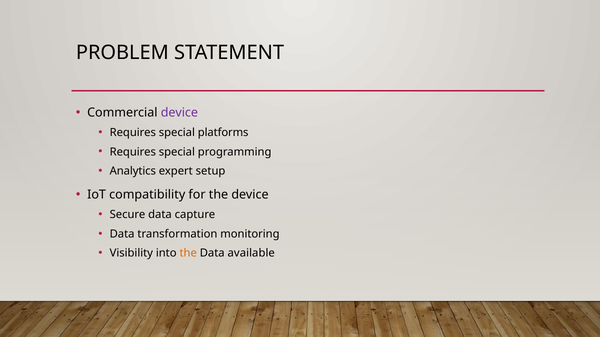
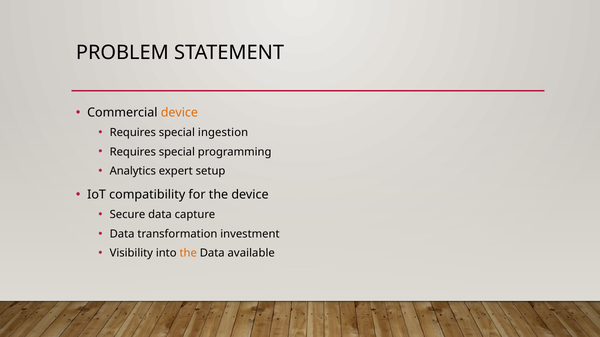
device colour: purple -> orange (179, 113)
platforms: platforms -> ingestion (223, 133)
monitoring: monitoring -> investment (250, 234)
